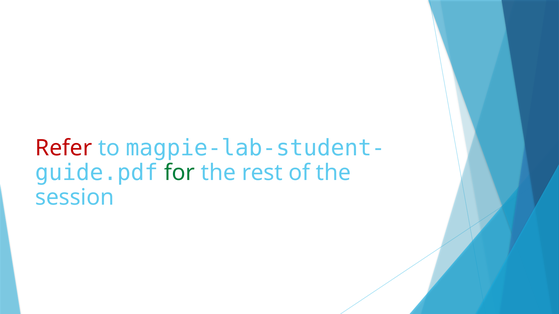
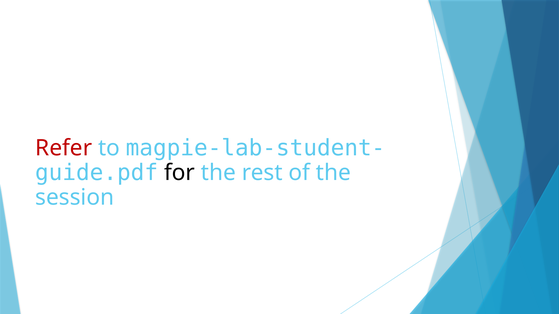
for colour: green -> black (180, 173)
